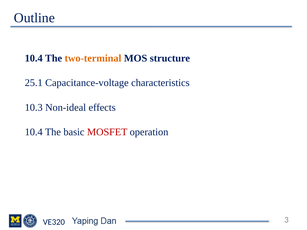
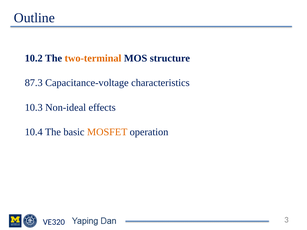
10.4: 10.4 -> 10.2 (34, 58)
25.1: 25.1 -> 87.3 (34, 83)
MOSFET colour: red -> orange (107, 132)
